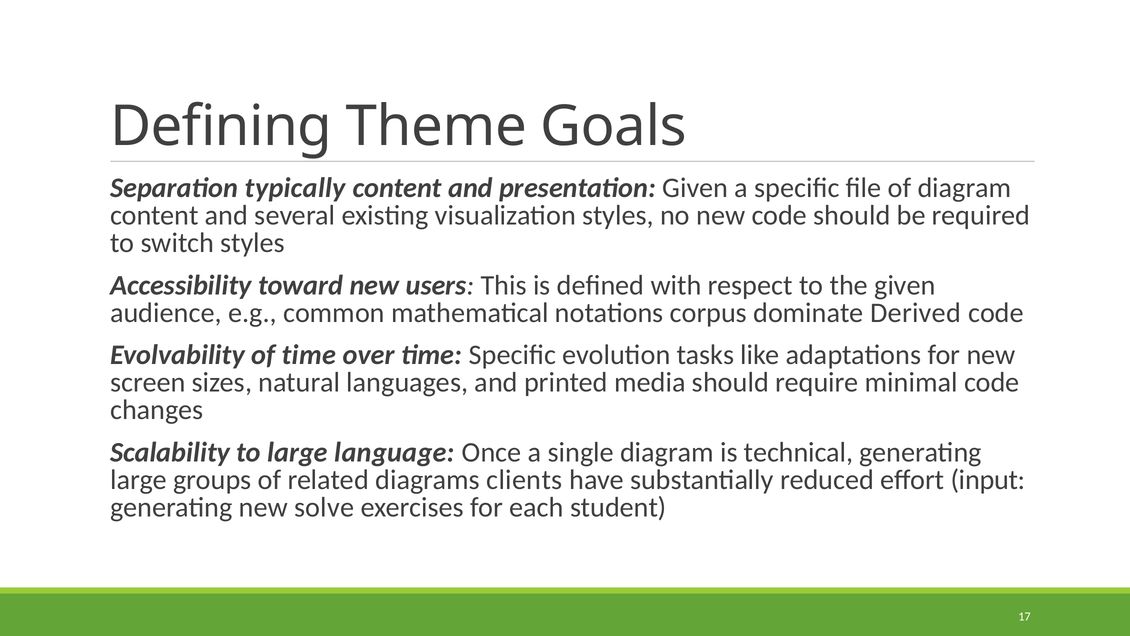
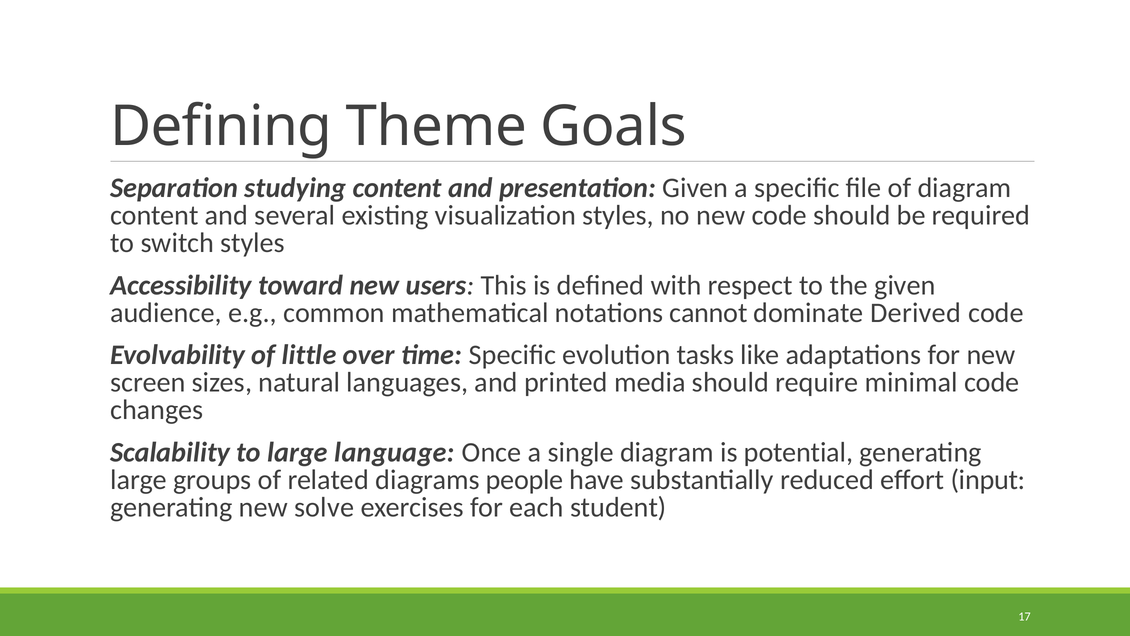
typically: typically -> studying (295, 188)
corpus: corpus -> cannot (708, 313)
of time: time -> little (309, 355)
technical: technical -> potential (799, 452)
clients: clients -> people (525, 479)
